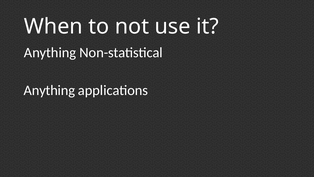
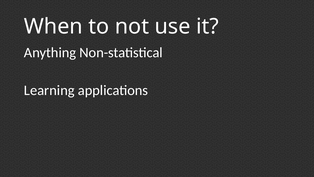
Anything: Anything -> Learning (49, 90)
